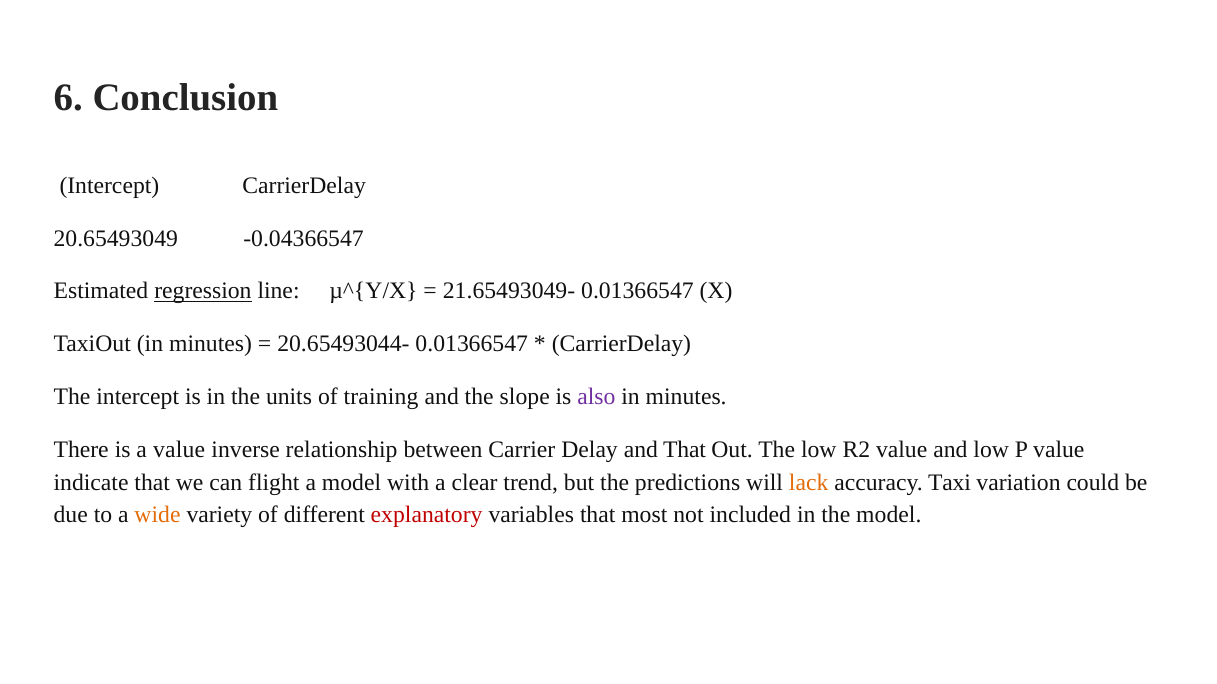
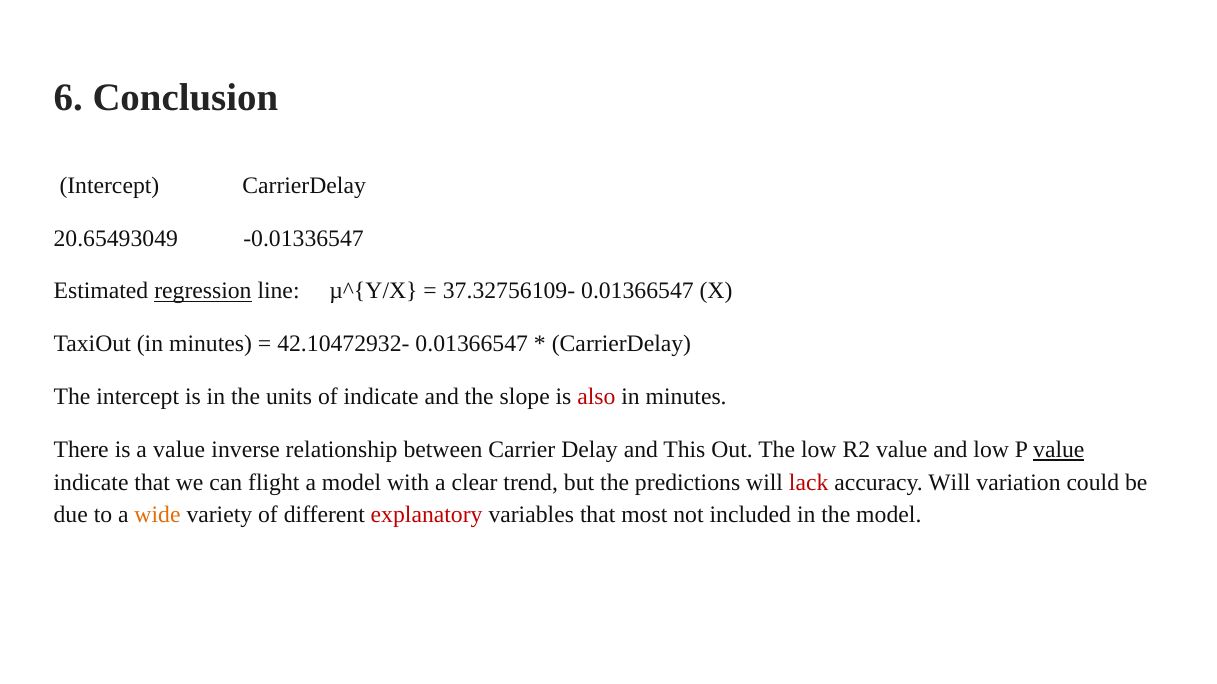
-0.04366547: -0.04366547 -> -0.01336547 (304, 239)
21.65493049-: 21.65493049- -> 37.32756109- (509, 291)
20.65493044-: 20.65493044- -> 42.10472932- (343, 344)
of training: training -> indicate (381, 397)
also colour: purple -> red (596, 397)
and That: That -> This (684, 450)
value underline: none -> present (1059, 450)
lack colour: orange -> red (809, 483)
accuracy Taxi: Taxi -> Will (949, 483)
